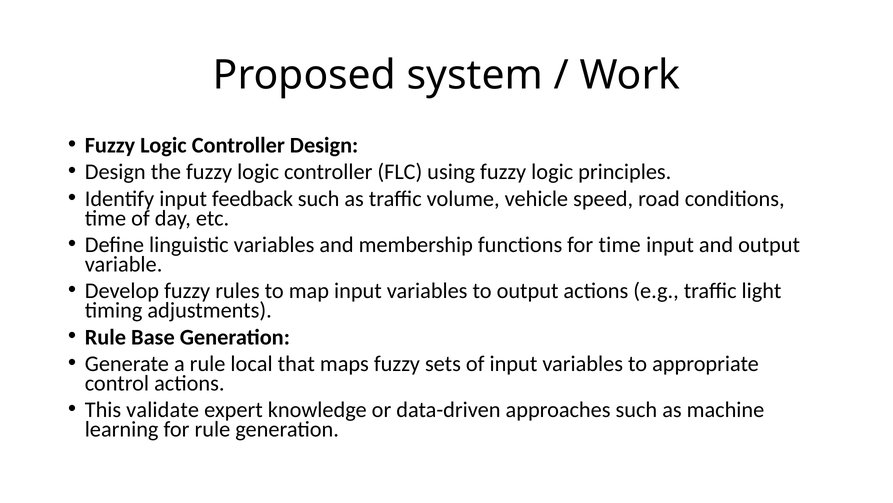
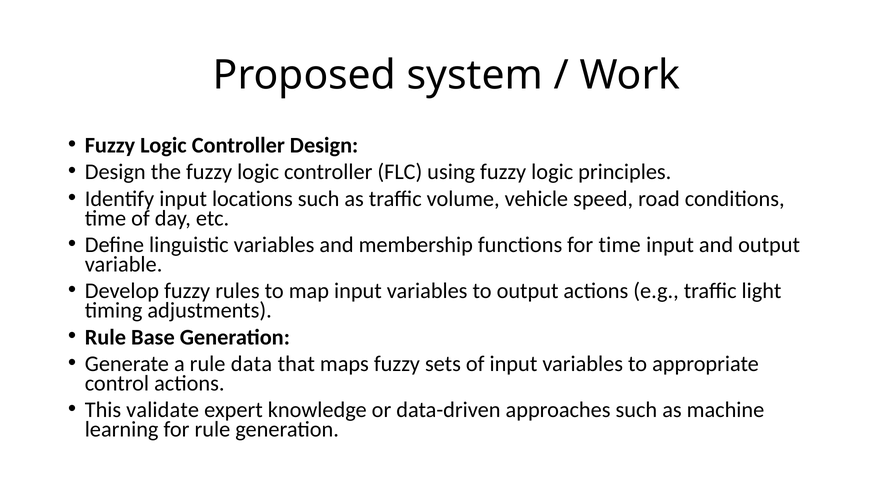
feedback: feedback -> locations (252, 199)
local: local -> data (251, 363)
